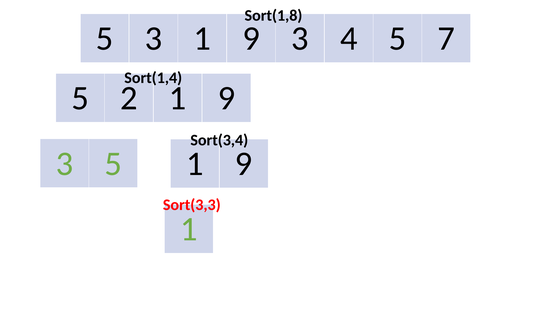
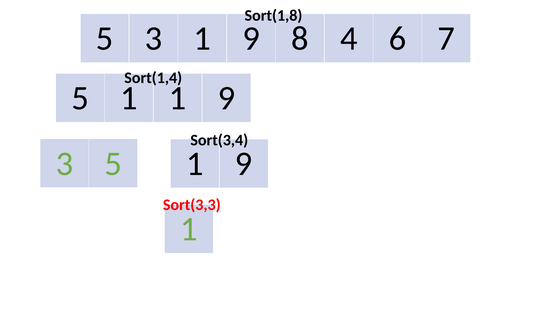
3 1 9 3: 3 -> 8 (300, 38)
4 5: 5 -> 6 (398, 38)
2: 2 -> 1 (129, 98)
